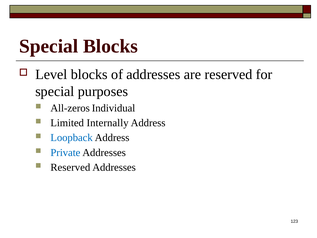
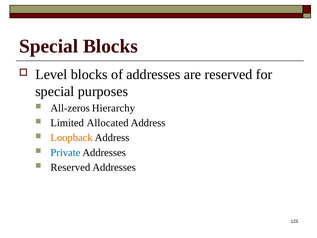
Individual: Individual -> Hierarchy (113, 108)
Internally: Internally -> Allocated (108, 123)
Loopback colour: blue -> orange (72, 138)
